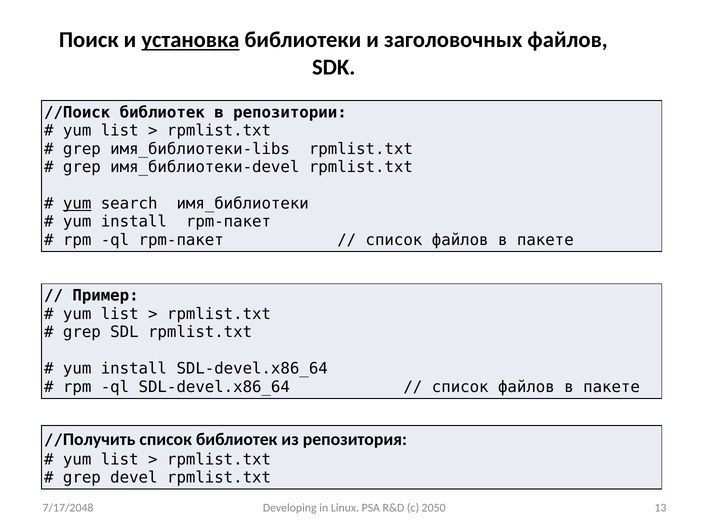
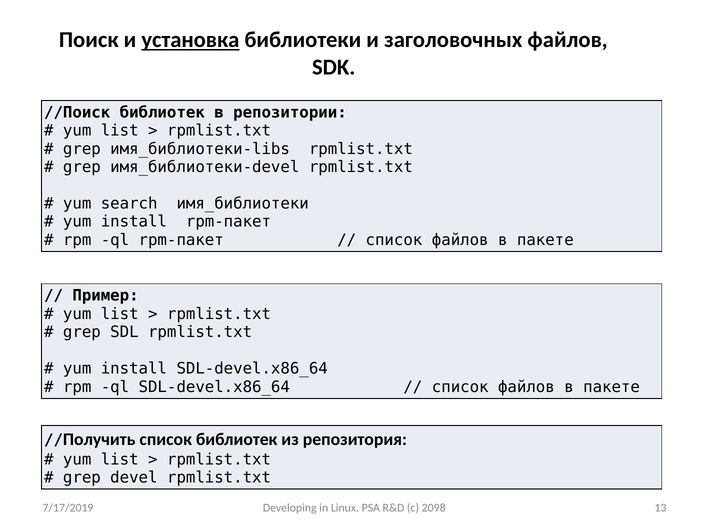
yum underline: present -> none (77, 203)
2050: 2050 -> 2098 (434, 508)
7/17/2048: 7/17/2048 -> 7/17/2019 (68, 508)
